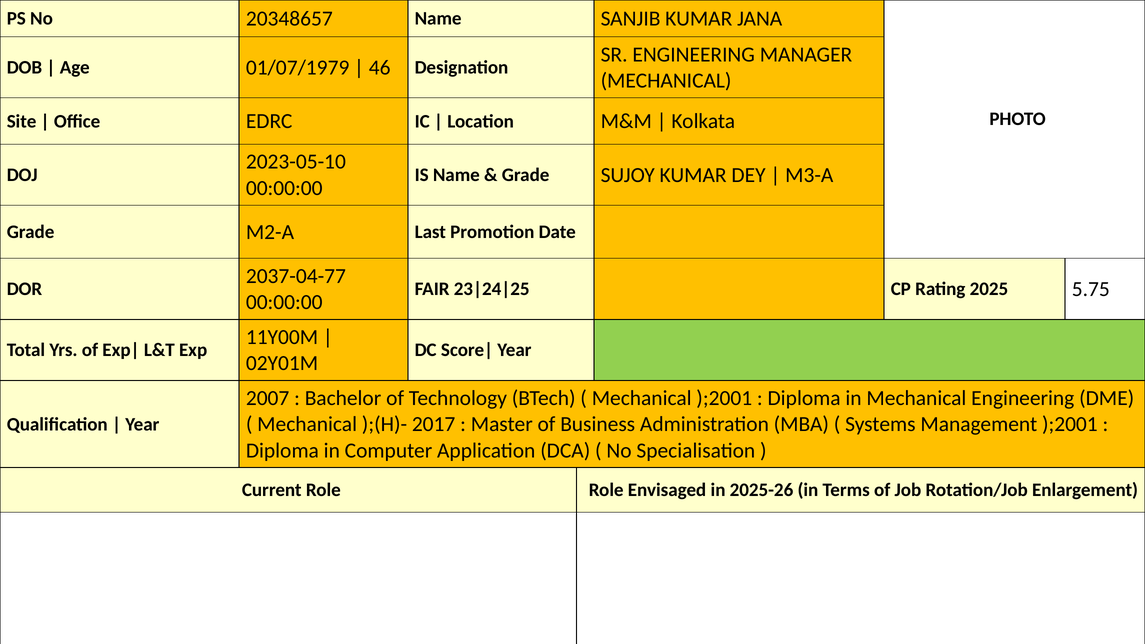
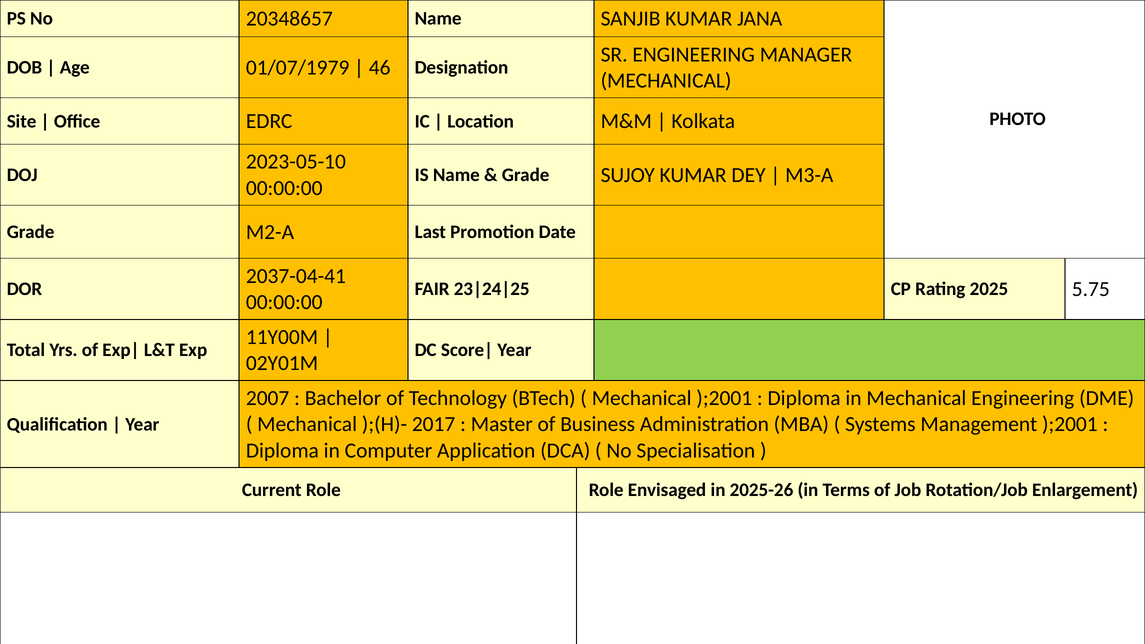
2037-04-77: 2037-04-77 -> 2037-04-41 (296, 276)
